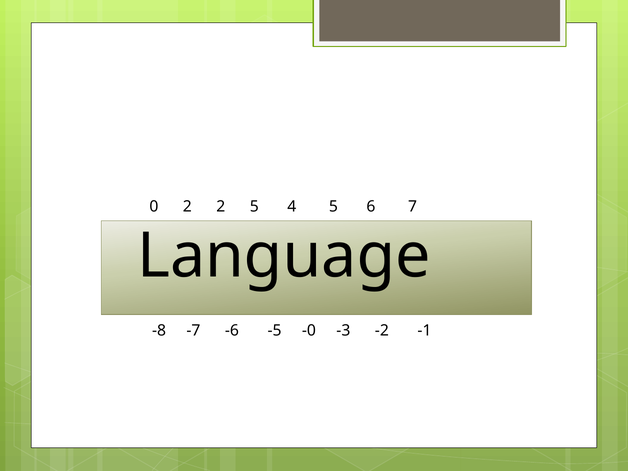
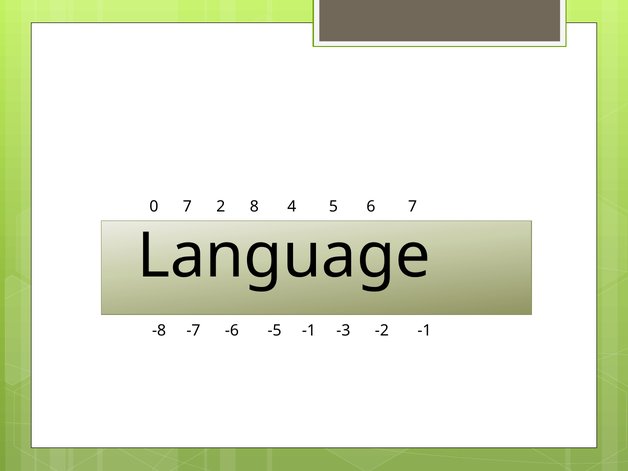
0 2: 2 -> 7 (187, 207)
2 5: 5 -> 8 (254, 207)
-5 -0: -0 -> -1 (309, 330)
